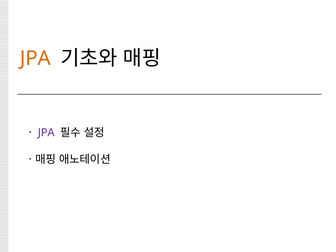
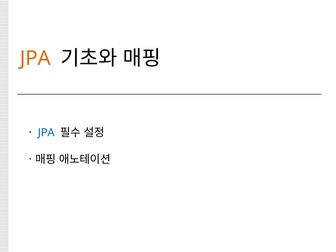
JPA colour: purple -> blue (46, 133)
